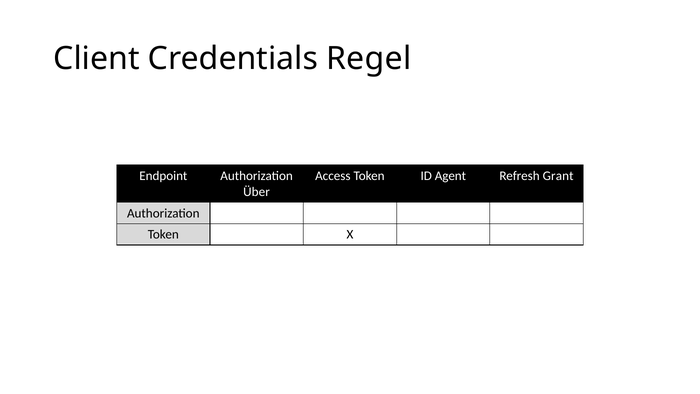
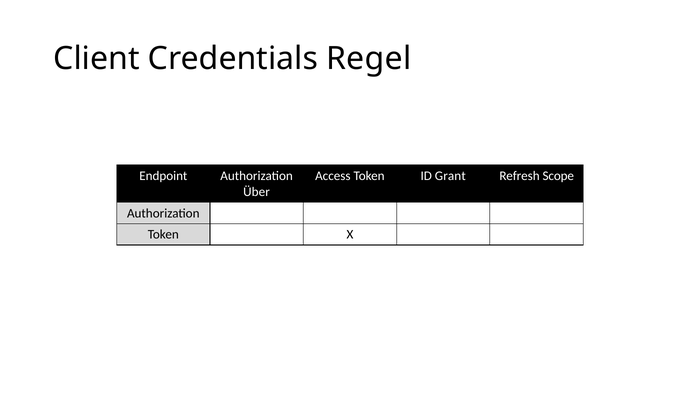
Agent: Agent -> Grant (450, 176)
Grant: Grant -> Scope (558, 176)
